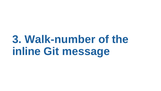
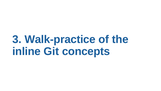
Walk-number: Walk-number -> Walk-practice (60, 39)
message: message -> concepts (86, 51)
